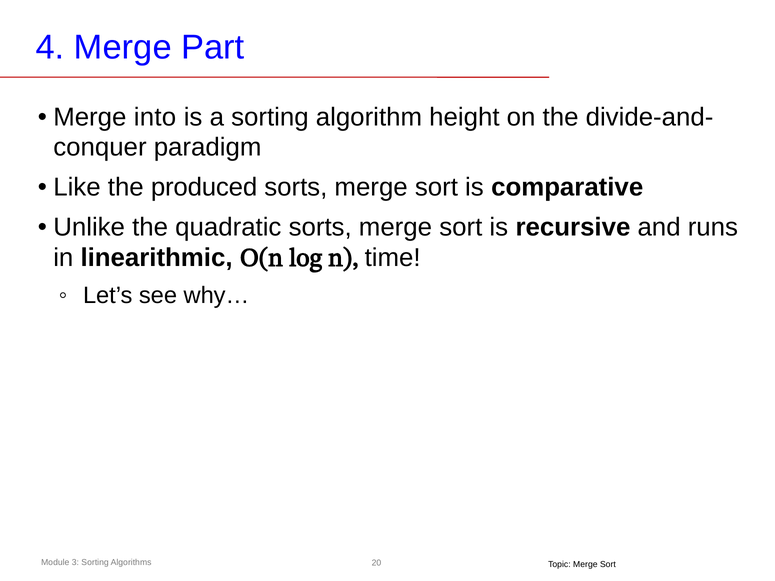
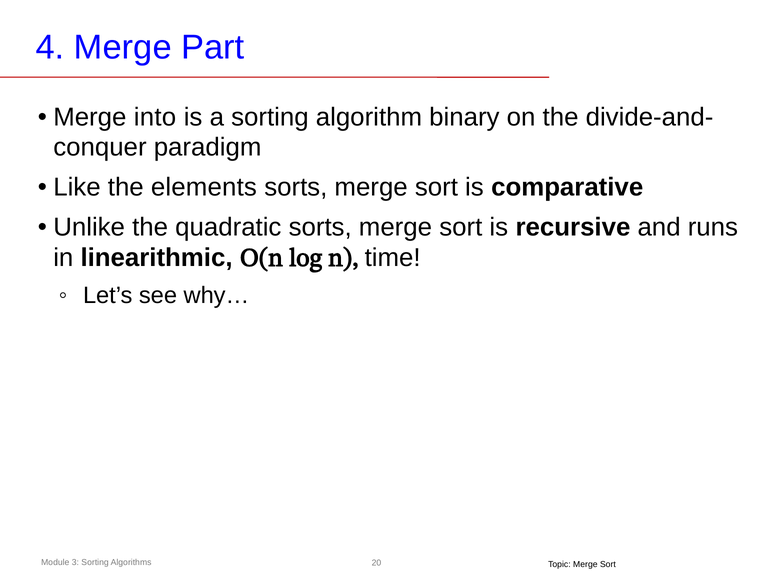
height: height -> binary (464, 117)
produced: produced -> elements (204, 187)
